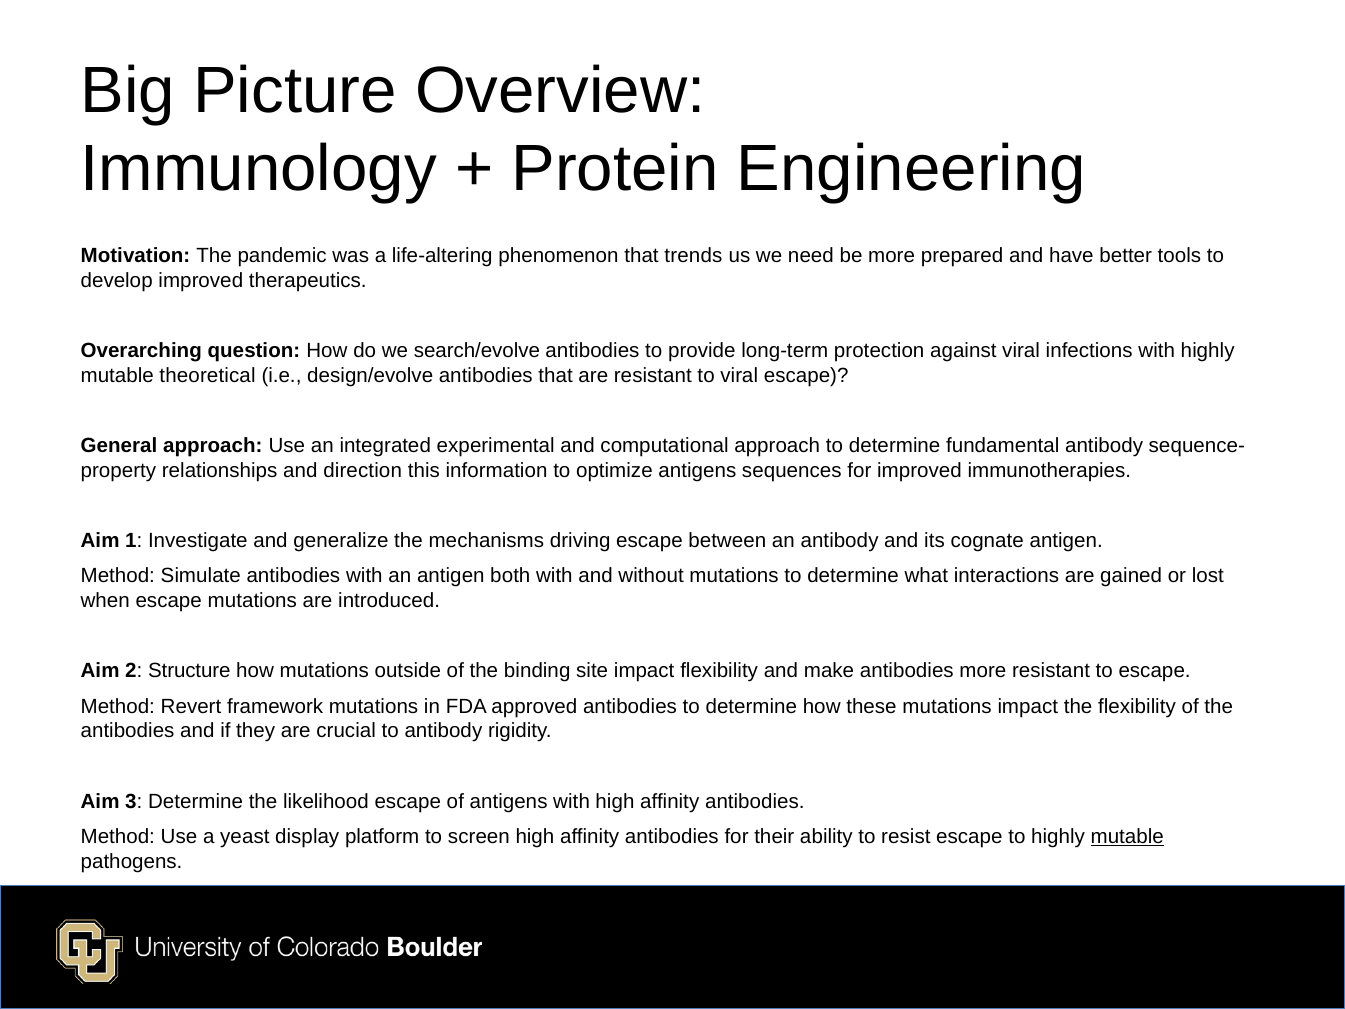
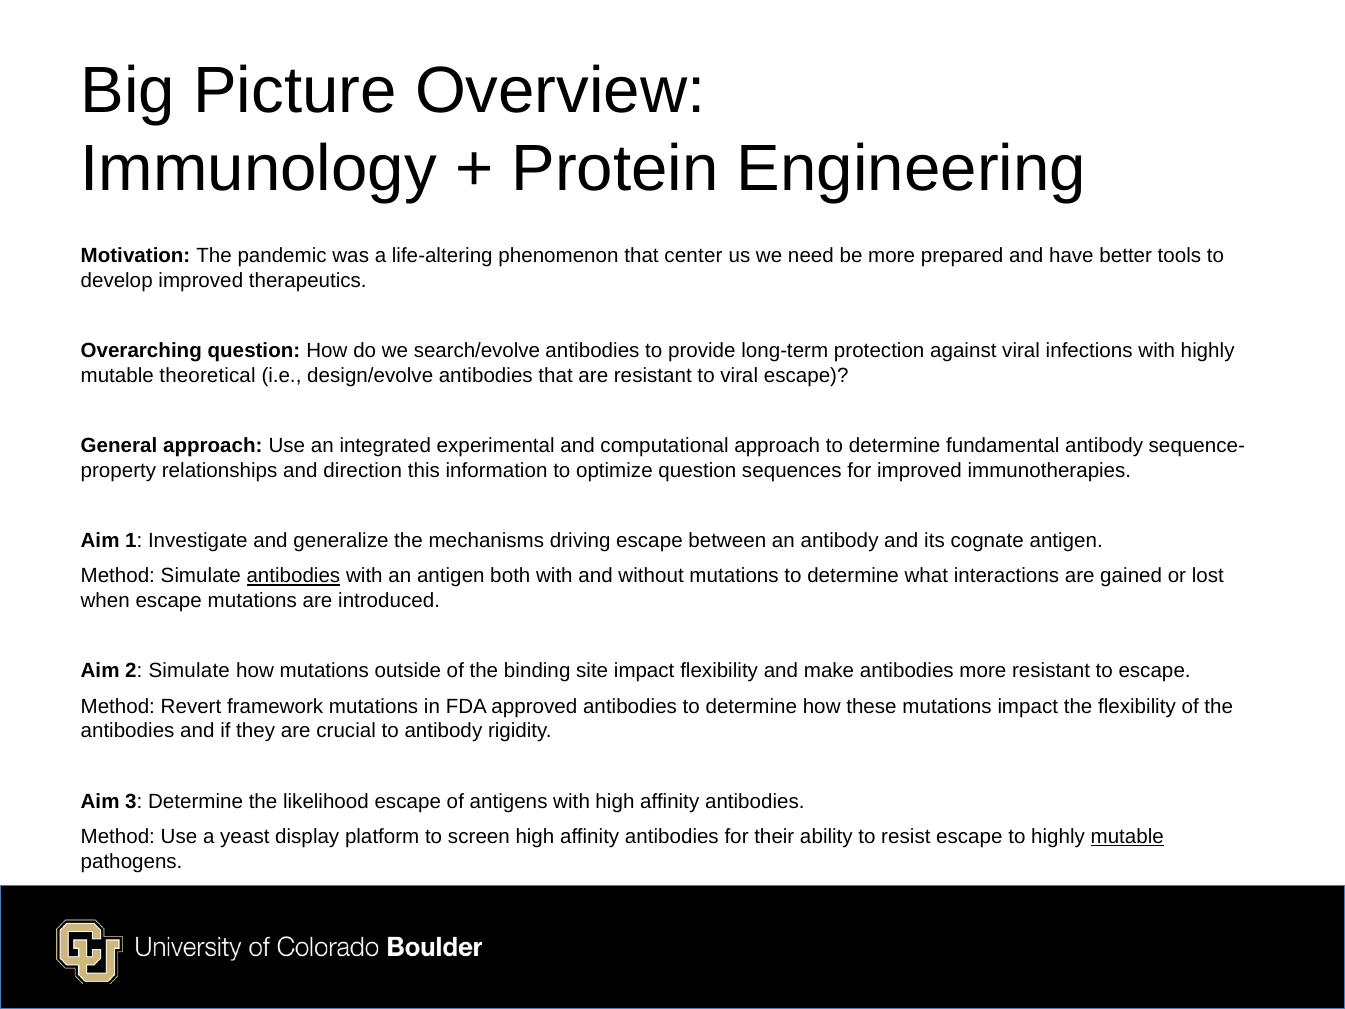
trends: trends -> center (693, 256)
optimize antigens: antigens -> question (697, 471)
antibodies underline: none -> present (293, 576)
2 Structure: Structure -> Simulate (189, 671)
